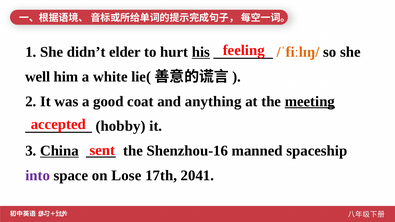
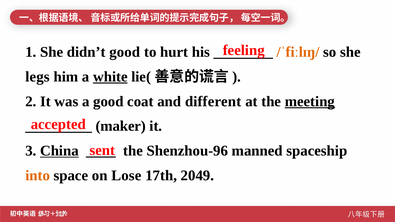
didn’t elder: elder -> good (125, 52)
his underline: present -> none (201, 52)
well: well -> legs (38, 77)
white underline: none -> present (110, 77)
anything: anything -> different (213, 101)
hobby: hobby -> maker (121, 126)
Shenzhou-16: Shenzhou-16 -> Shenzhou-96 (187, 151)
into colour: purple -> orange (38, 176)
2041: 2041 -> 2049 (197, 176)
